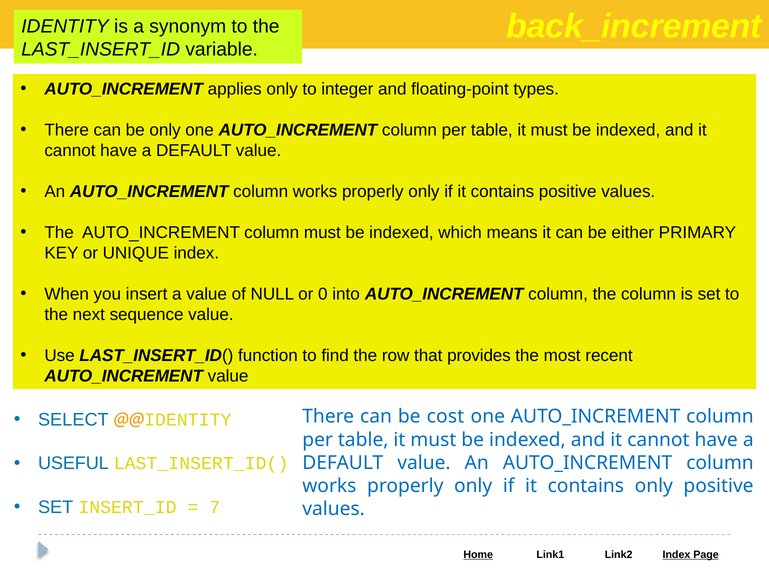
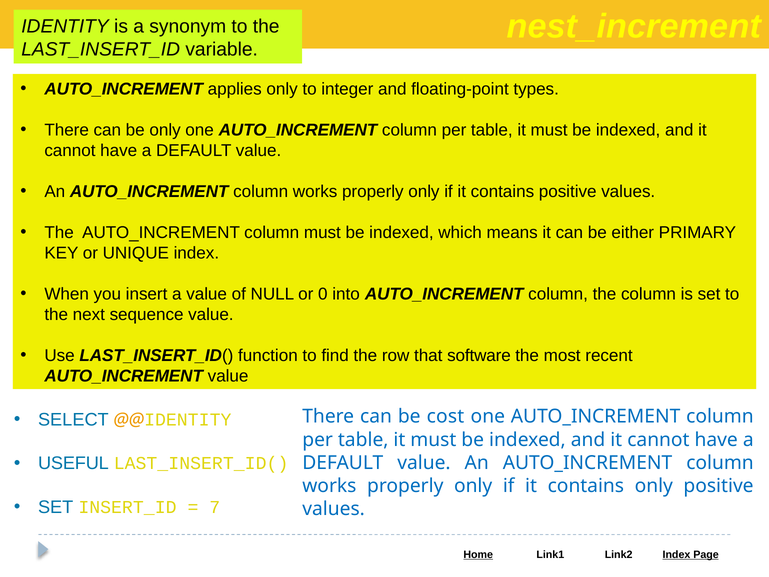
back_increment: back_increment -> nest_increment (634, 27)
provides: provides -> software (479, 356)
